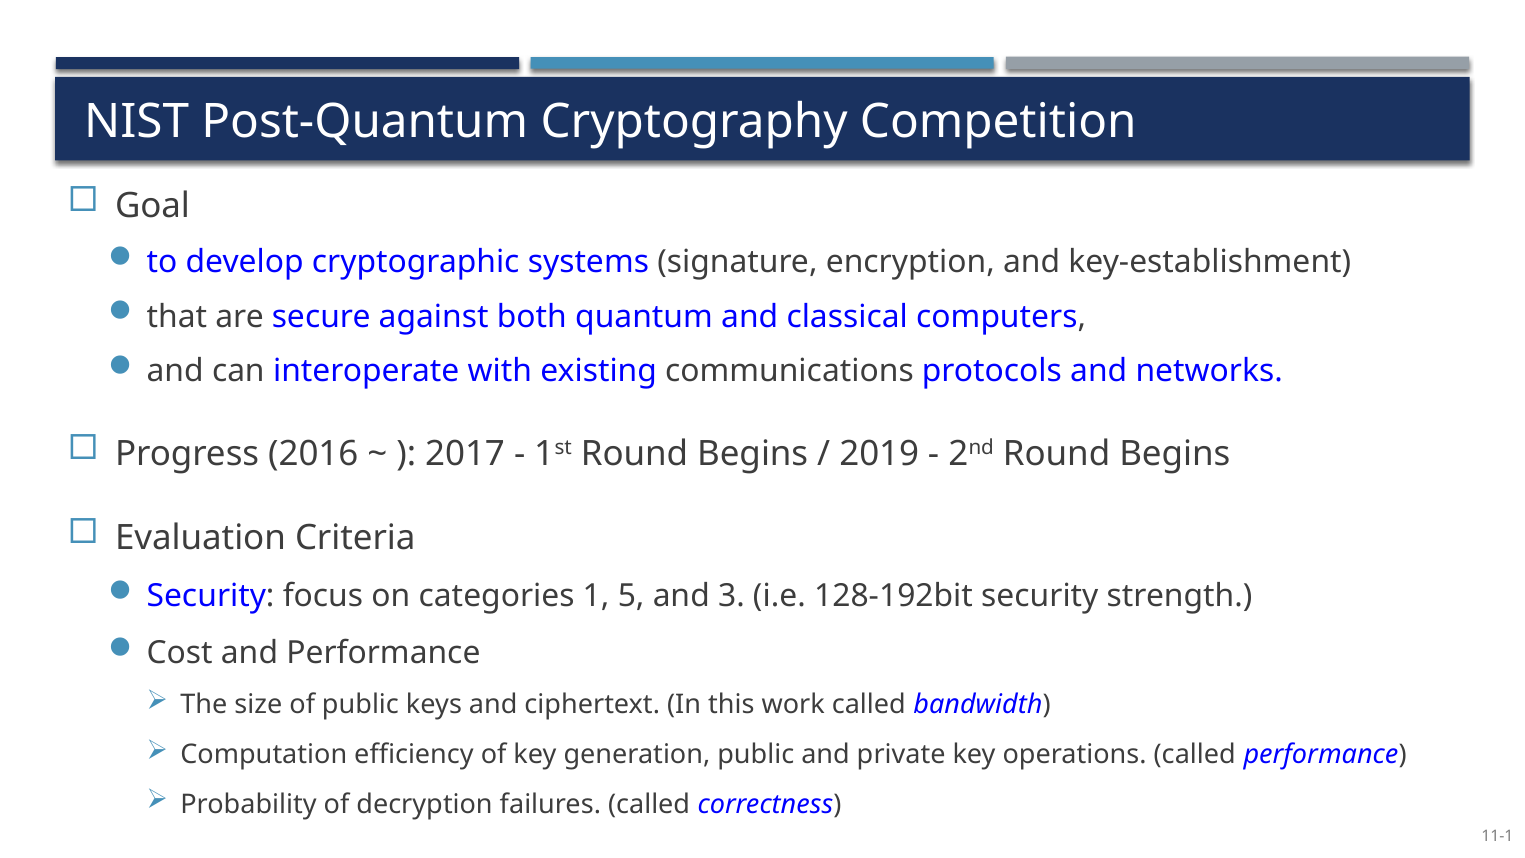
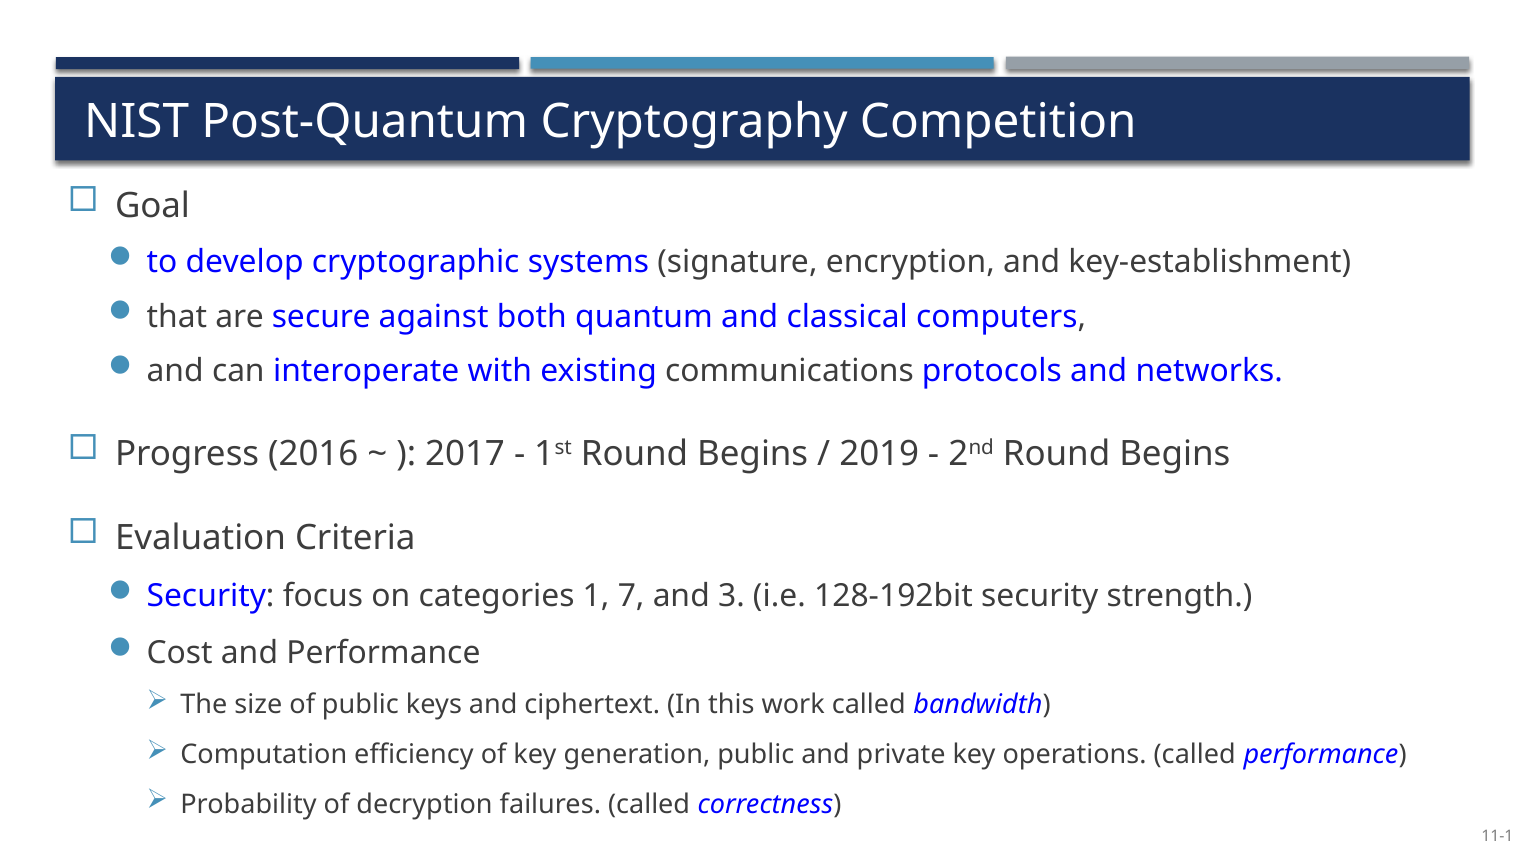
5: 5 -> 7 (631, 596)
